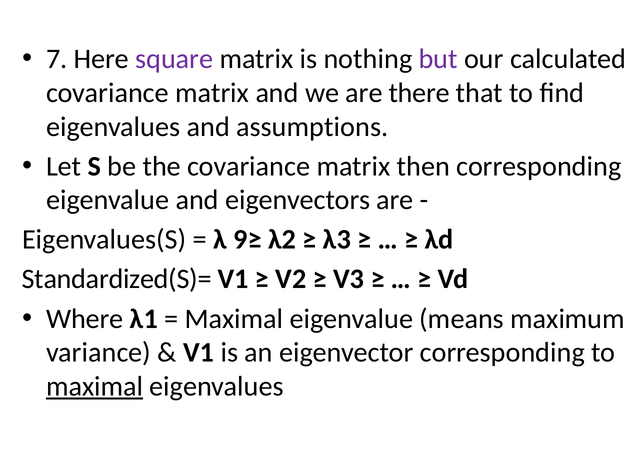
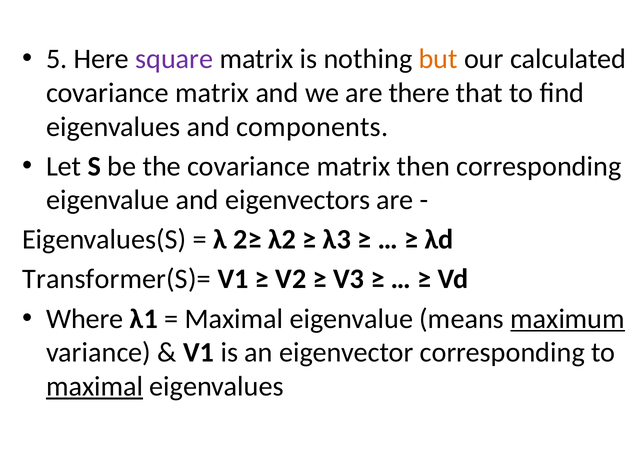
7: 7 -> 5 (57, 59)
but colour: purple -> orange (438, 59)
assumptions: assumptions -> components (312, 127)
9≥: 9≥ -> 2≥ (248, 240)
Standardized(S)=: Standardized(S)= -> Transformer(S)= (117, 279)
maximum underline: none -> present (568, 319)
